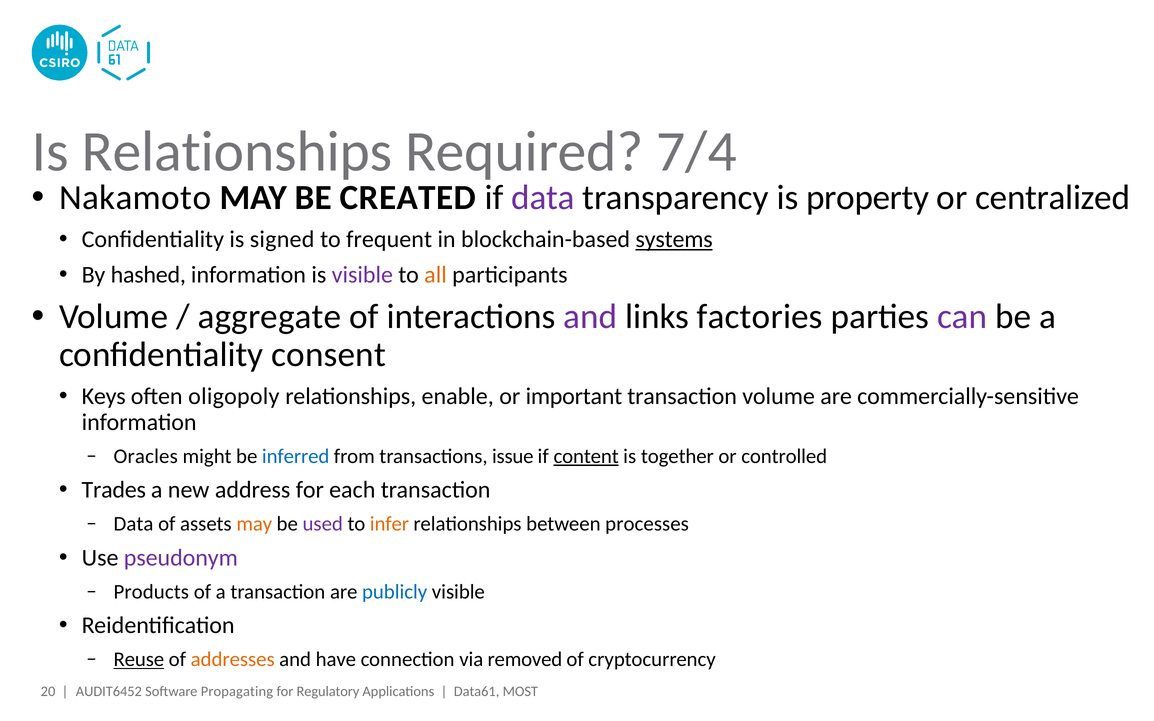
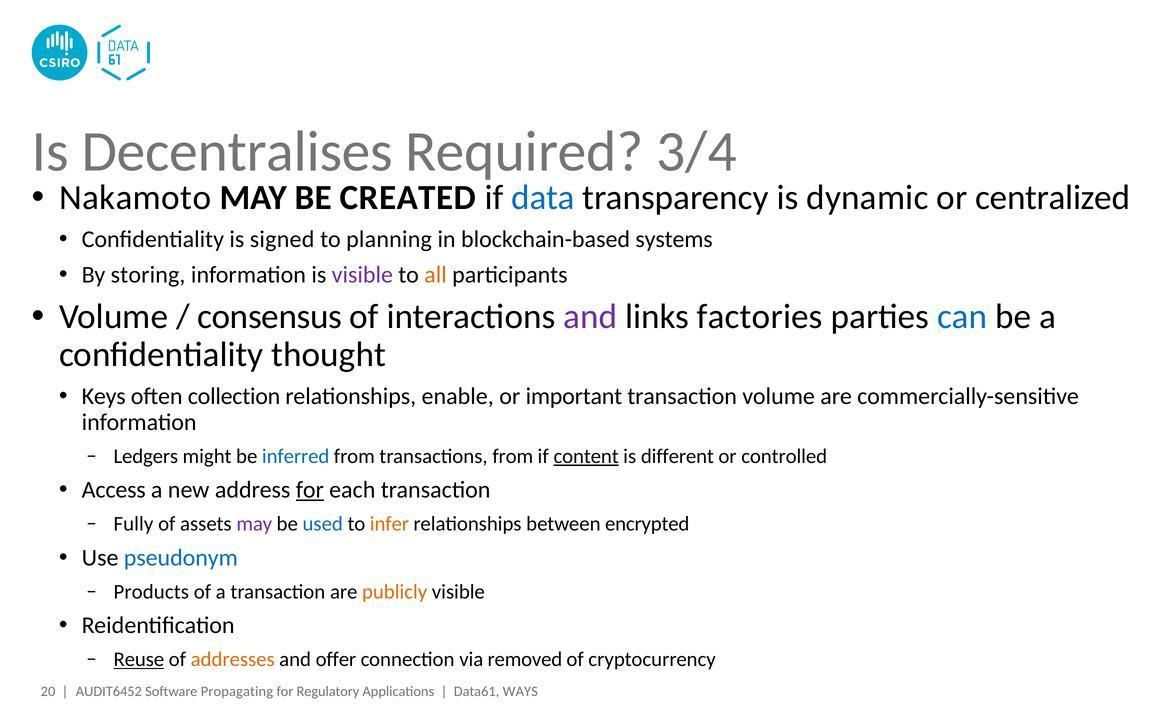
Is Relationships: Relationships -> Decentralises (237, 152)
7/4: 7/4 -> 3/4 (697, 152)
data colour: purple -> blue (543, 198)
property: property -> dynamic (867, 198)
frequent: frequent -> planning (389, 239)
systems underline: present -> none (674, 239)
hashed: hashed -> storing (148, 275)
aggregate: aggregate -> consensus (270, 317)
can colour: purple -> blue (962, 317)
consent: consent -> thought (329, 355)
oligopoly: oligopoly -> collection (234, 396)
Oracles: Oracles -> Ledgers (146, 456)
transactions issue: issue -> from (513, 456)
together: together -> different (677, 456)
Trades: Trades -> Access (114, 490)
for underline: none -> present (310, 490)
Data: Data -> Fully (133, 524)
may colour: orange -> purple (254, 524)
used colour: purple -> blue (323, 524)
processes: processes -> encrypted (647, 524)
pseudonym colour: purple -> blue (181, 558)
publicly colour: blue -> orange (395, 592)
have: have -> offer (336, 660)
MOST: MOST -> WAYS (520, 691)
